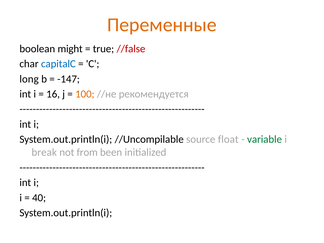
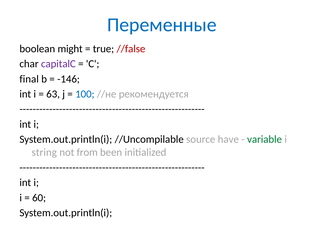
Переменные colour: orange -> blue (162, 25)
capitalC colour: blue -> purple (58, 64)
long: long -> final (29, 79)
-147: -147 -> -146 (69, 79)
16: 16 -> 63 (53, 94)
100 colour: orange -> blue (85, 94)
float: float -> have (228, 139)
break: break -> string (44, 152)
40: 40 -> 60 (39, 198)
